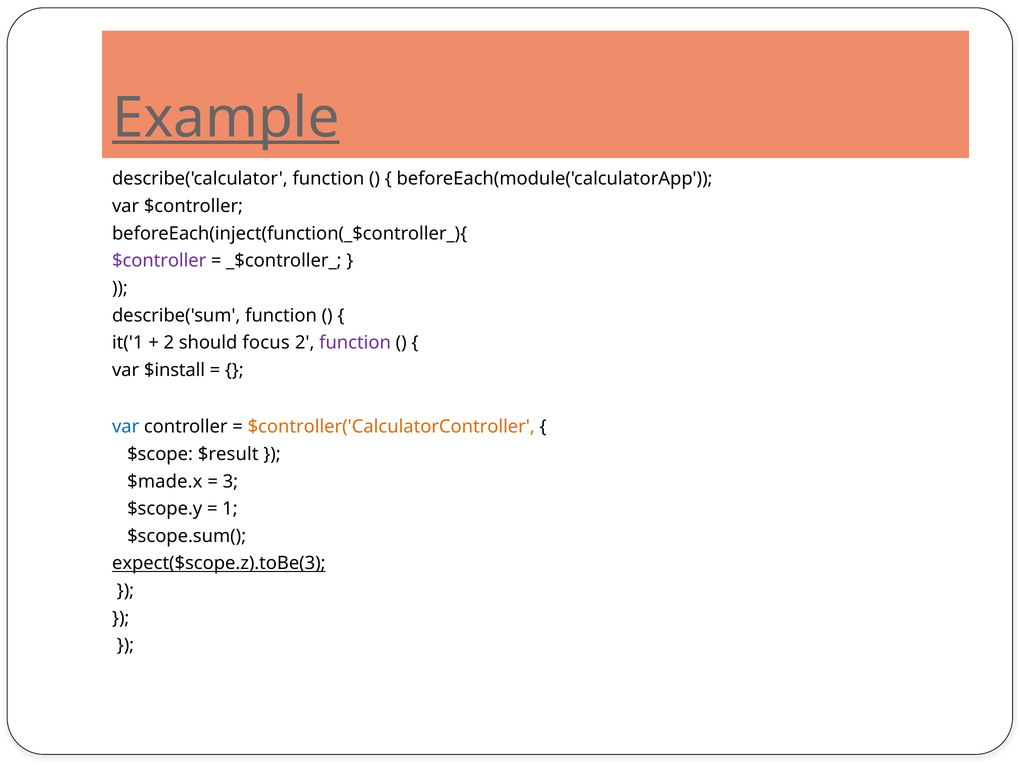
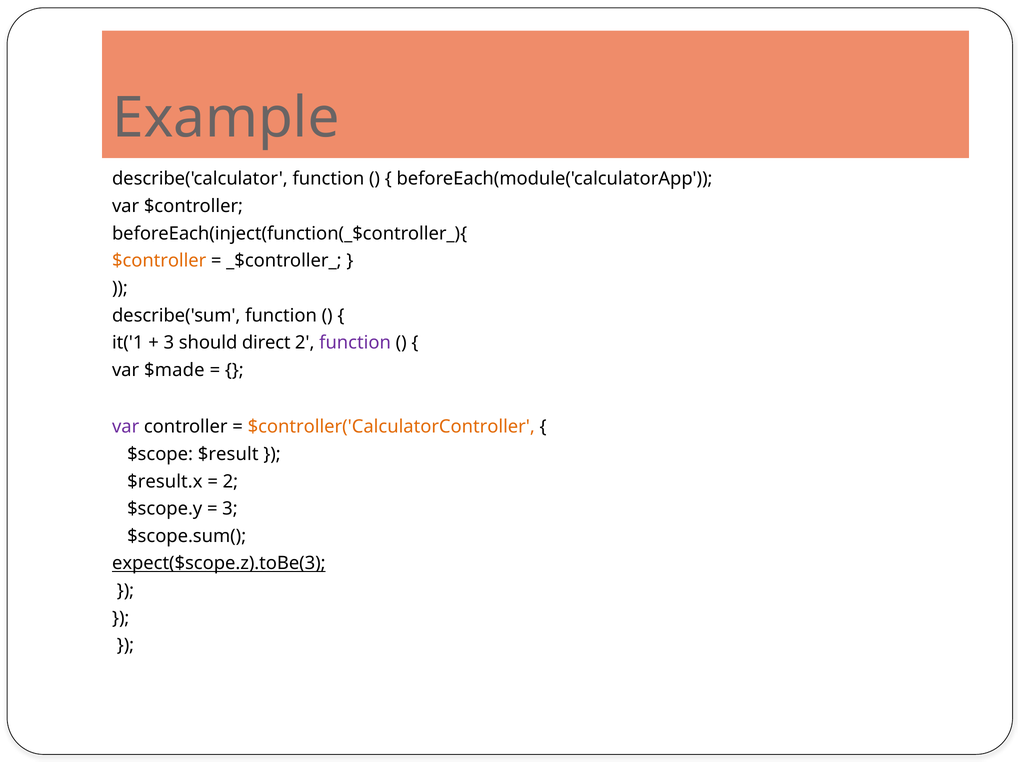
Example underline: present -> none (226, 118)
$controller colour: purple -> orange (159, 261)
2: 2 -> 3 (169, 343)
focus: focus -> direct (266, 343)
$install: $install -> $made (174, 370)
var colour: blue -> purple (126, 427)
$made.x: $made.x -> $result.x (165, 481)
3: 3 -> 2 (230, 481)
1: 1 -> 3 (230, 509)
